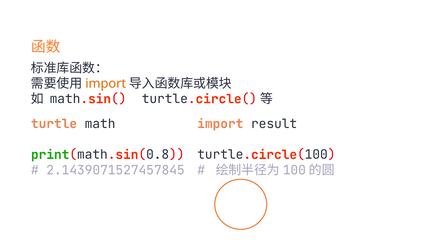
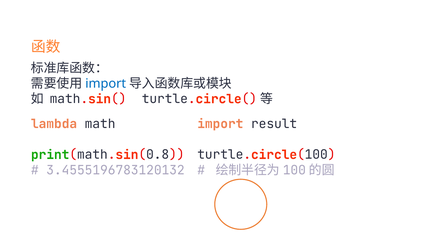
import colour: orange -> blue (106, 83)
turtle: turtle -> lambda (54, 124)
2.1439071527457845: 2.1439071527457845 -> 3.4555196783120132 (115, 170)
